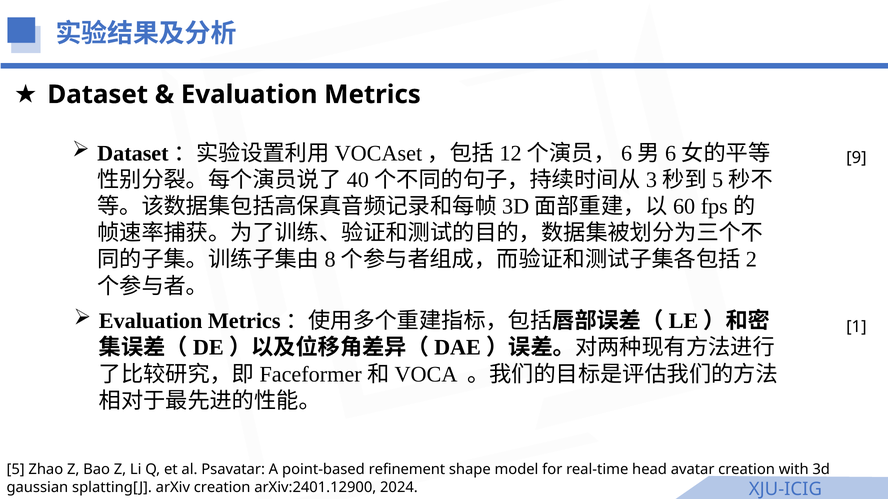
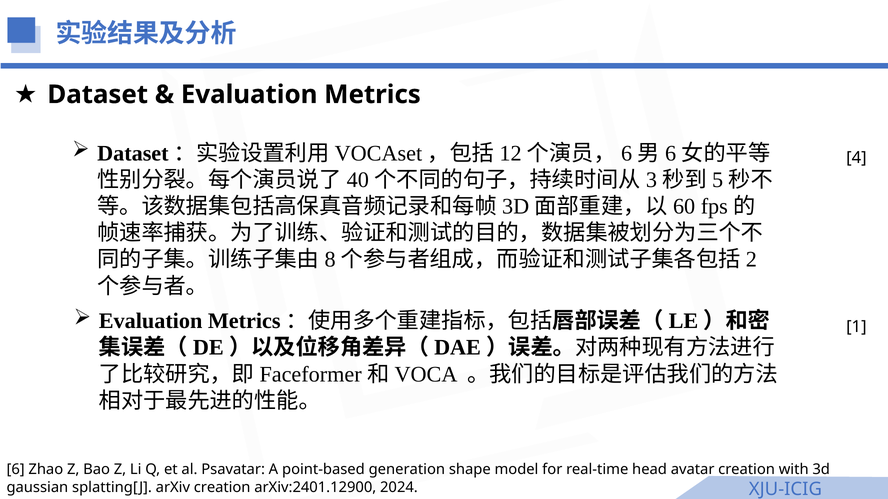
9: 9 -> 4 (856, 158)
5: 5 -> 6 (16, 470)
refinement: refinement -> generation (407, 470)
